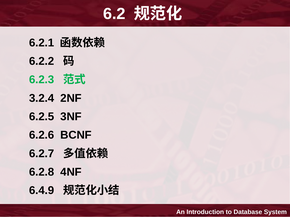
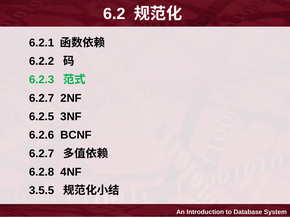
3.2.4: 3.2.4 -> 6.2.7 (42, 98)
6.4.9: 6.4.9 -> 3.5.5 (42, 191)
